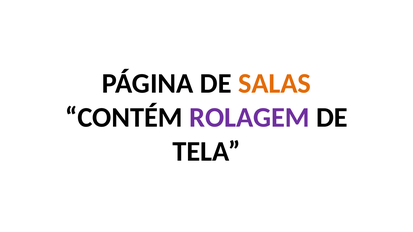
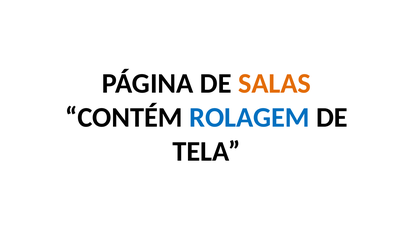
ROLAGEM colour: purple -> blue (249, 118)
